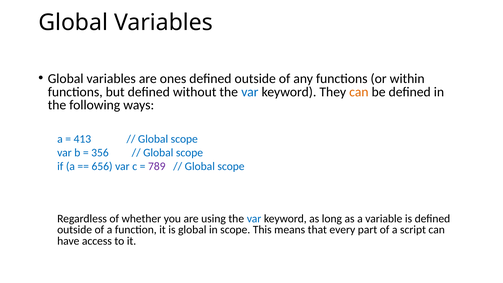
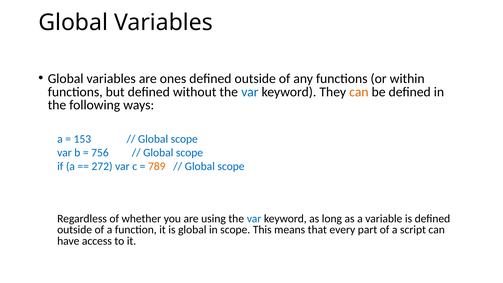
413: 413 -> 153 (82, 139)
356: 356 -> 756 (100, 153)
656: 656 -> 272 (102, 166)
789 colour: purple -> orange (157, 166)
